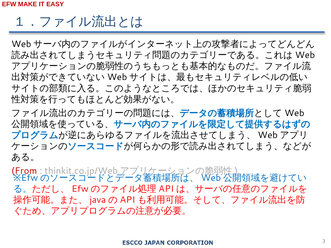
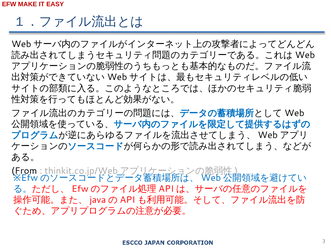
From colour: red -> black (24, 171)
